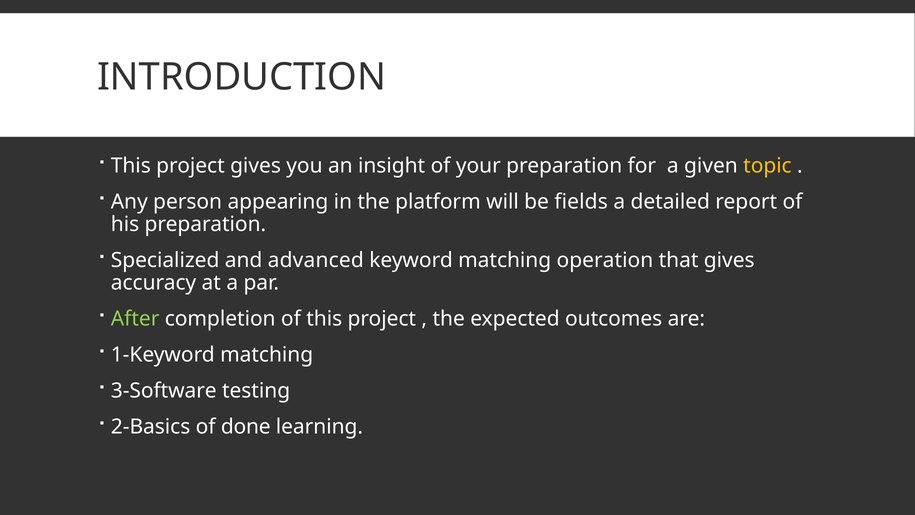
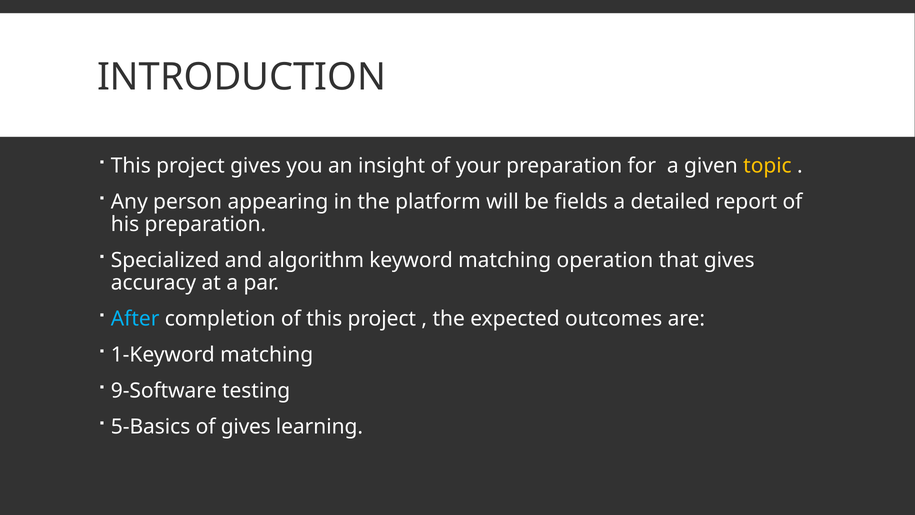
advanced: advanced -> algorithm (316, 260)
After colour: light green -> light blue (135, 319)
3-Software: 3-Software -> 9-Software (164, 391)
2-Basics: 2-Basics -> 5-Basics (151, 427)
of done: done -> gives (246, 427)
